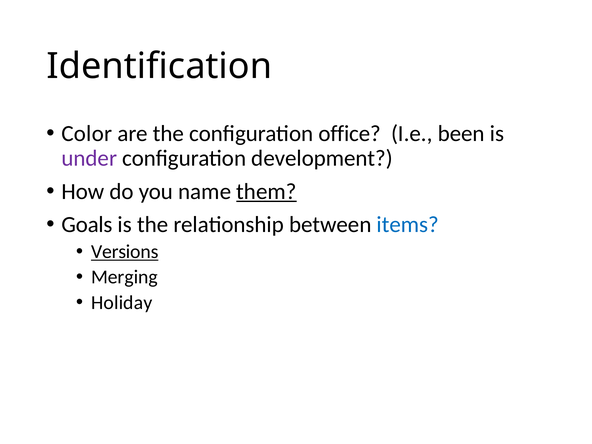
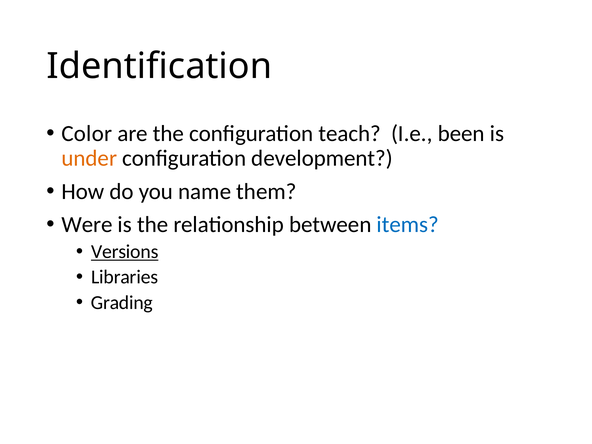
office: office -> teach (350, 133)
under colour: purple -> orange (89, 158)
them underline: present -> none (266, 191)
Goals: Goals -> Were (87, 225)
Merging: Merging -> Libraries (125, 277)
Holiday: Holiday -> Grading (122, 303)
